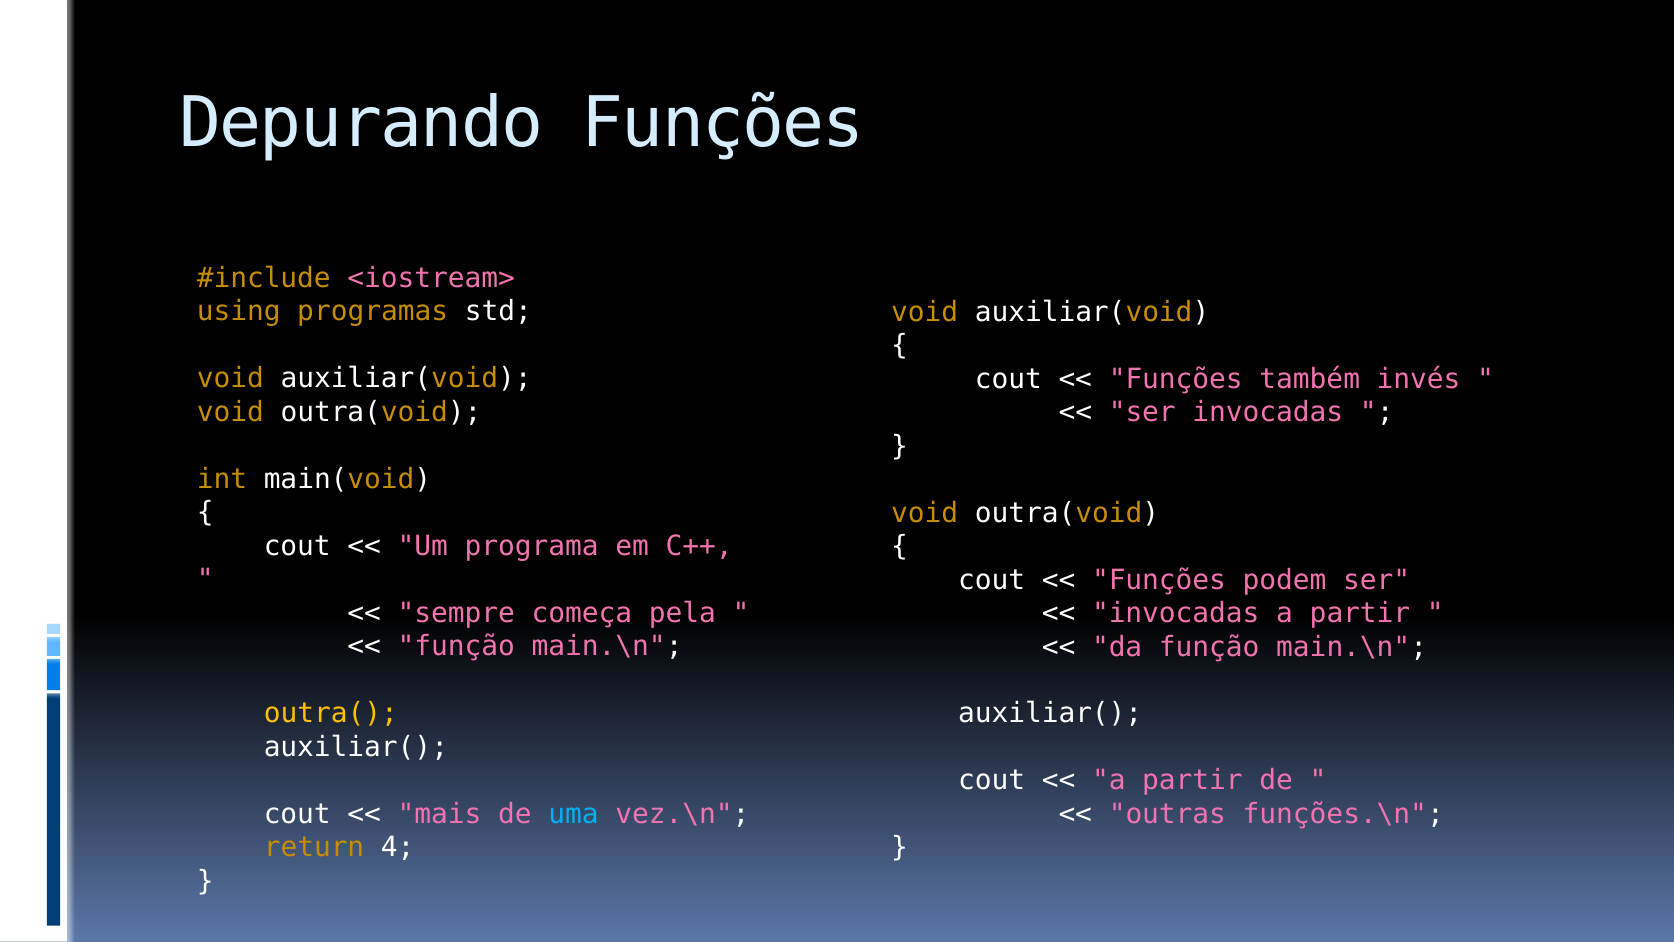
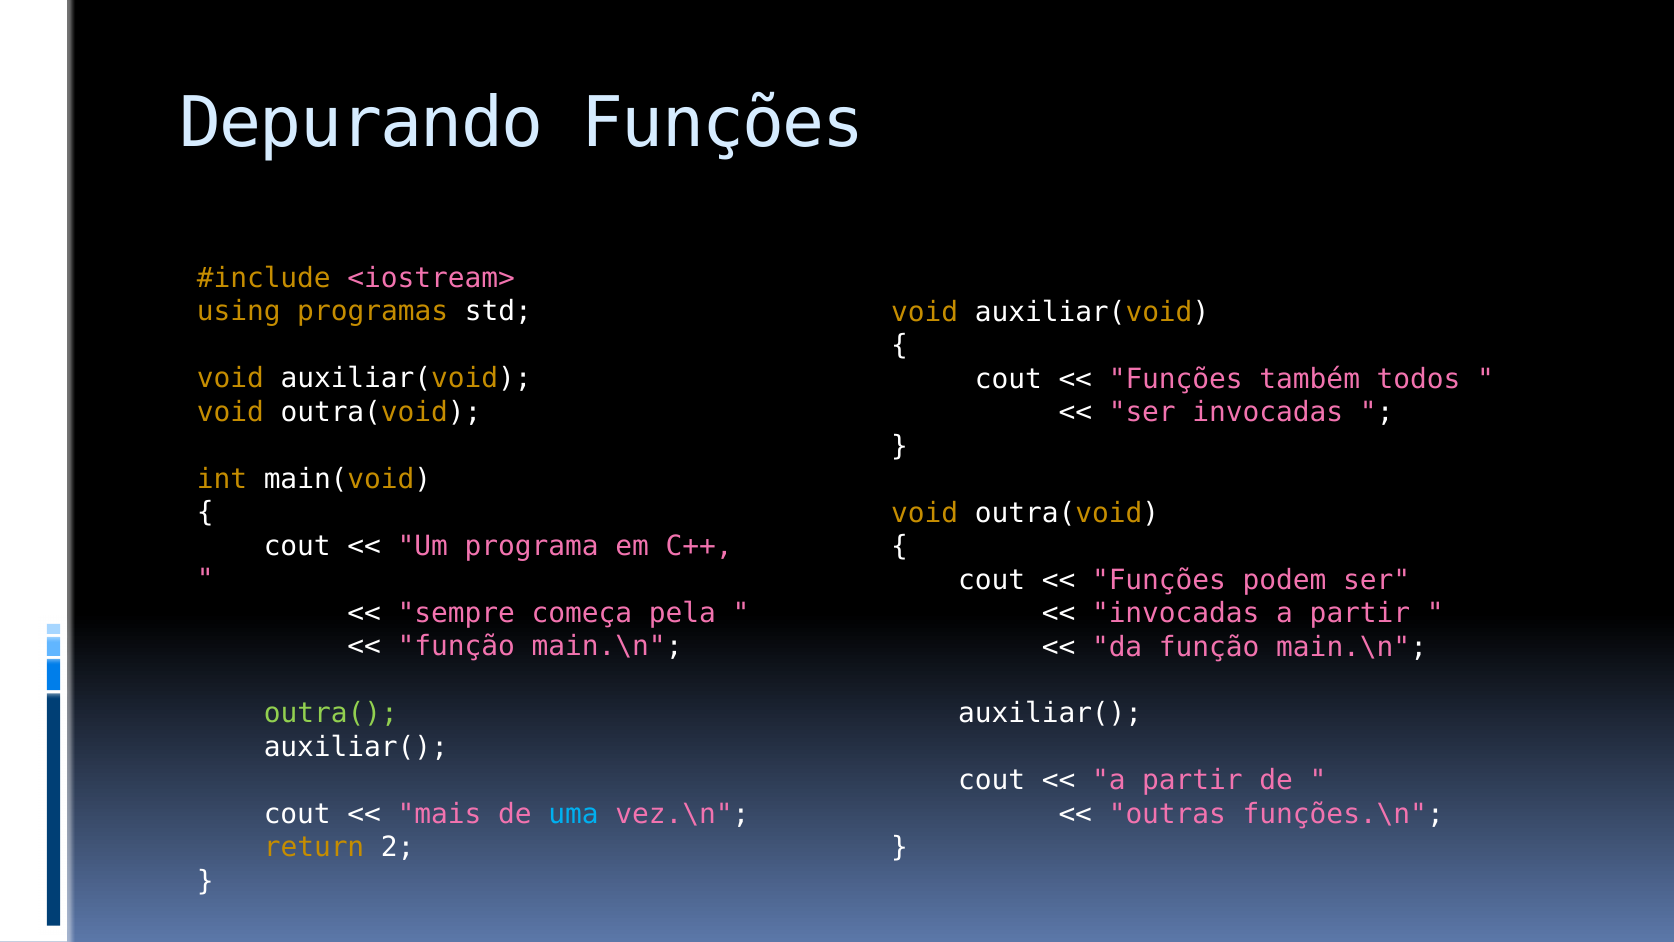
invés: invés -> todos (1419, 379)
outra( colour: yellow -> light green (331, 713)
4: 4 -> 2 (398, 847)
